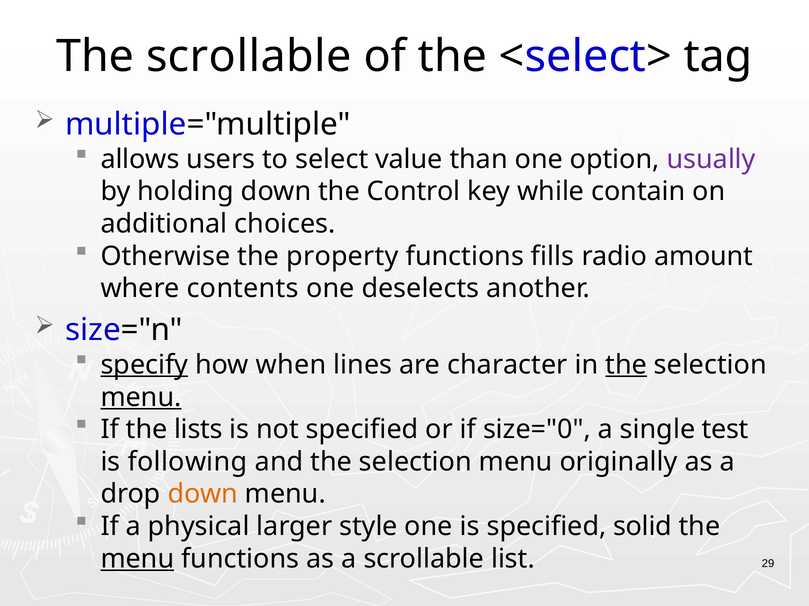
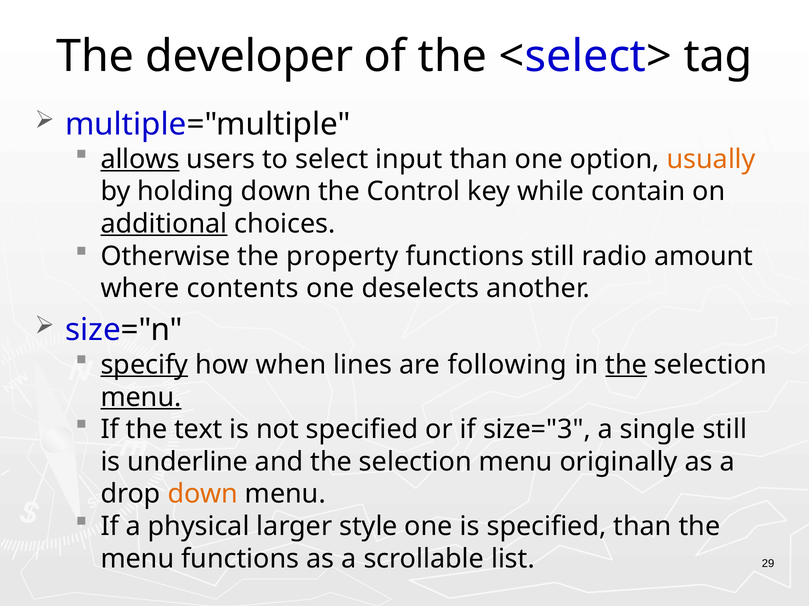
The scrollable: scrollable -> developer (249, 57)
allows underline: none -> present (140, 159)
value: value -> input (409, 159)
usually colour: purple -> orange (711, 159)
additional underline: none -> present (164, 224)
functions fills: fills -> still (553, 256)
character: character -> following (507, 365)
lists: lists -> text (198, 430)
size="0: size="0 -> size="3 (537, 430)
single test: test -> still (725, 430)
following: following -> underline (188, 462)
specified solid: solid -> than (642, 527)
menu underline: present -> none (137, 559)
